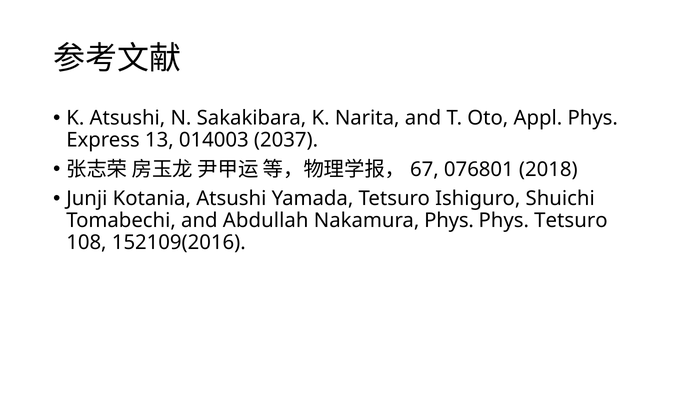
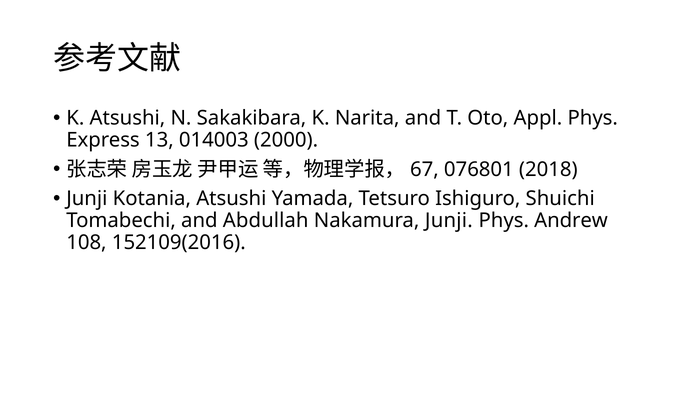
2037: 2037 -> 2000 (286, 140)
Nakamura Phys: Phys -> Junji (449, 221)
Phys Tetsuro: Tetsuro -> Andrew (571, 221)
